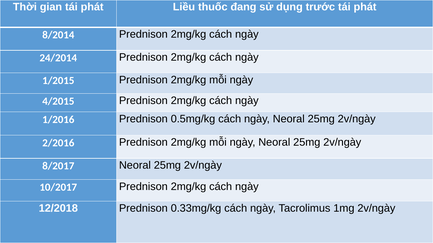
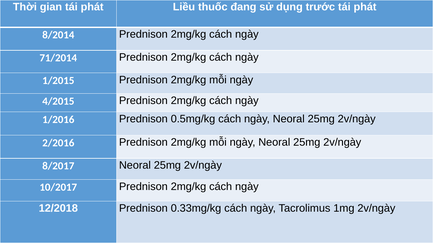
24/2014: 24/2014 -> 71/2014 (58, 58)
